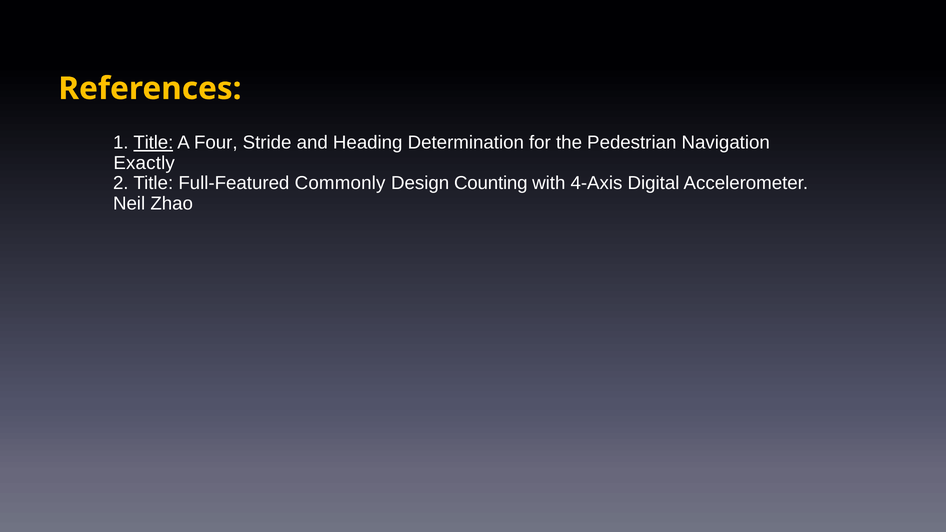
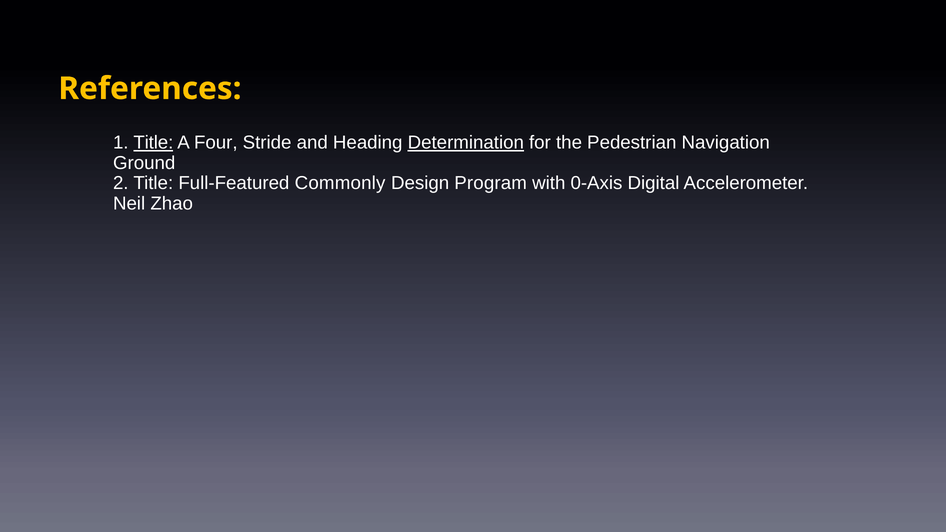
Determination underline: none -> present (466, 143)
Exactly: Exactly -> Ground (144, 163)
Counting: Counting -> Program (491, 183)
4-Axis: 4-Axis -> 0-Axis (596, 183)
